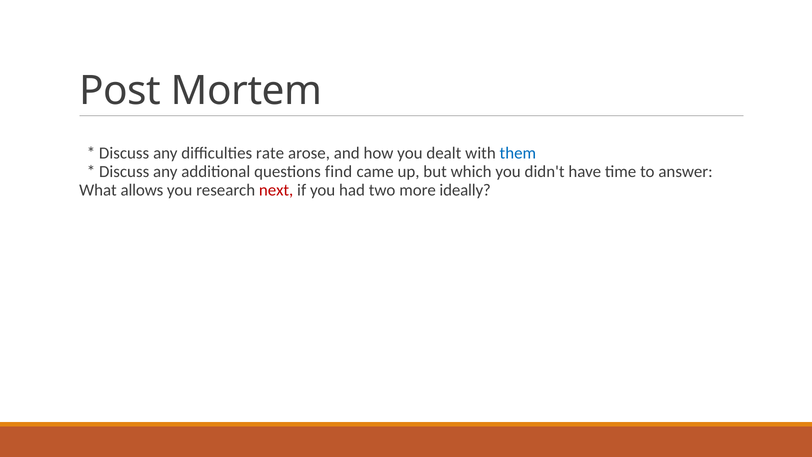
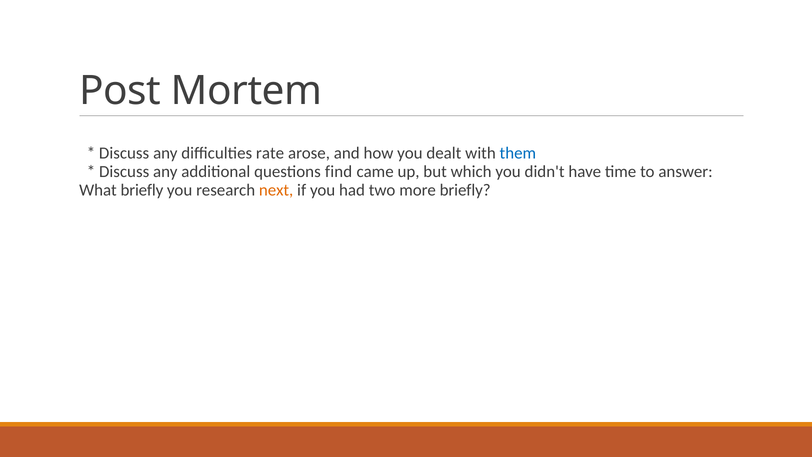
What allows: allows -> briefly (142, 190)
next colour: red -> orange (276, 190)
more ideally: ideally -> briefly (465, 190)
